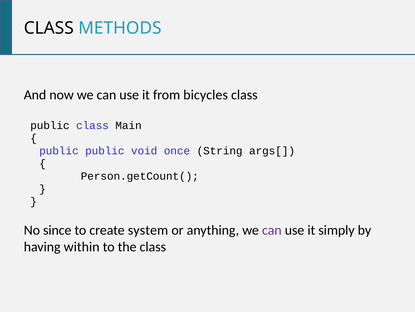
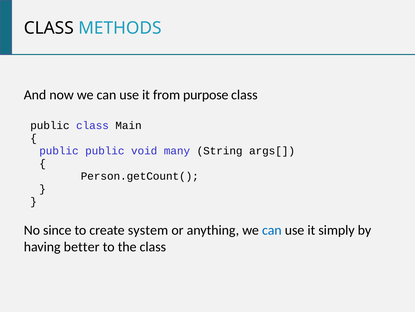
bicycles: bicycles -> purpose (206, 95)
once: once -> many (177, 151)
can colour: purple -> blue (272, 230)
within: within -> better (82, 246)
